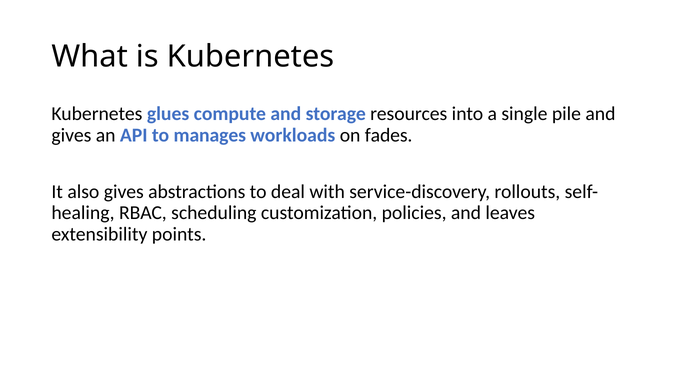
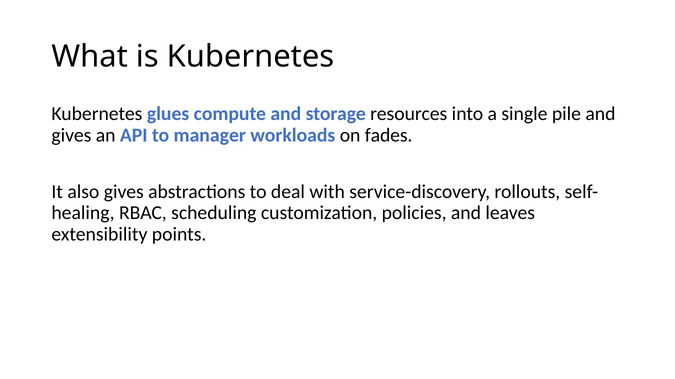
manages: manages -> manager (210, 135)
